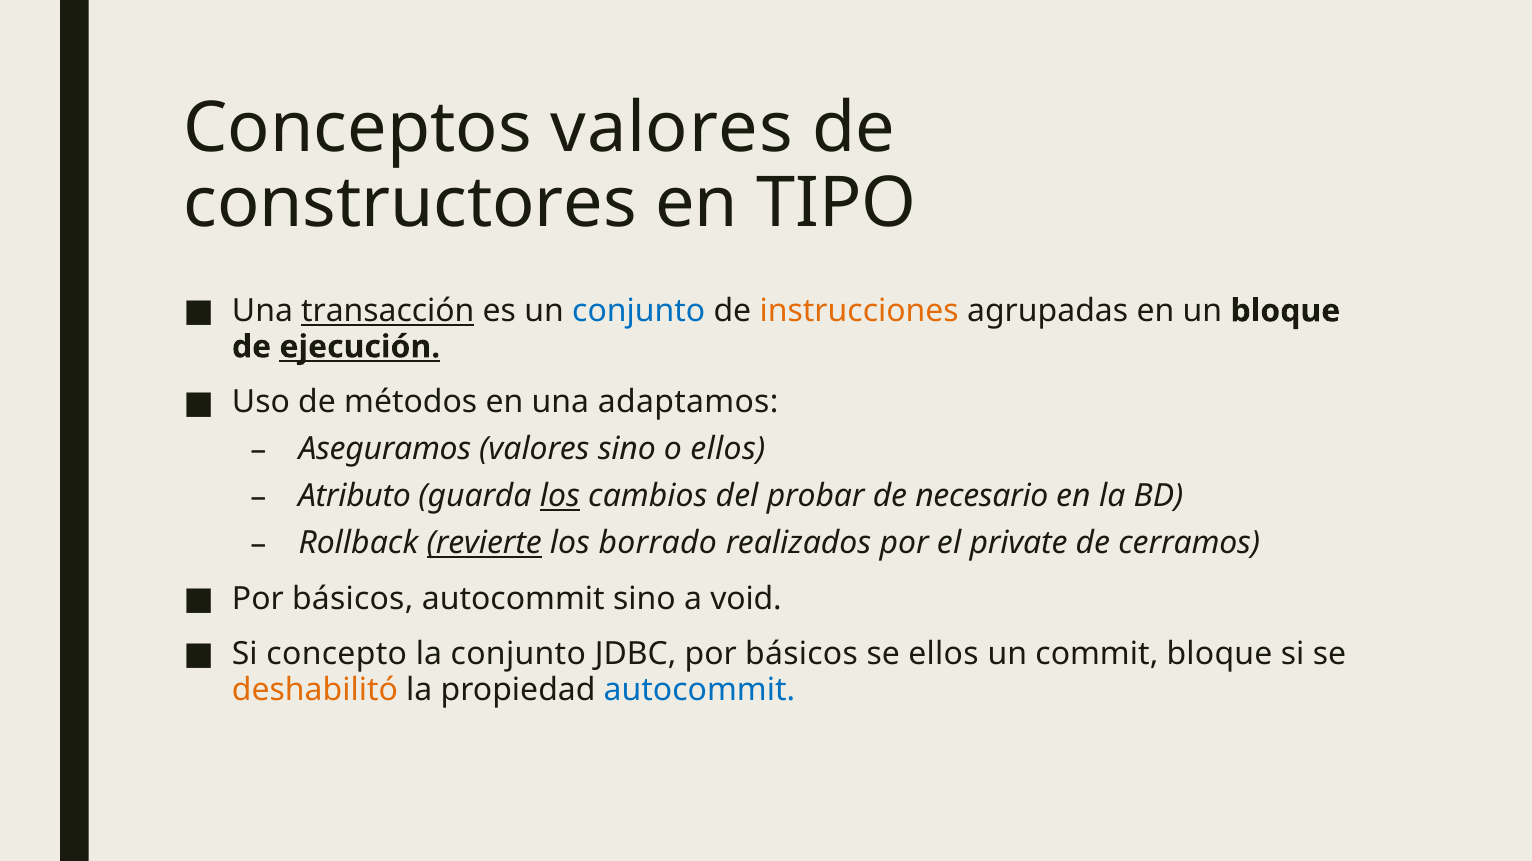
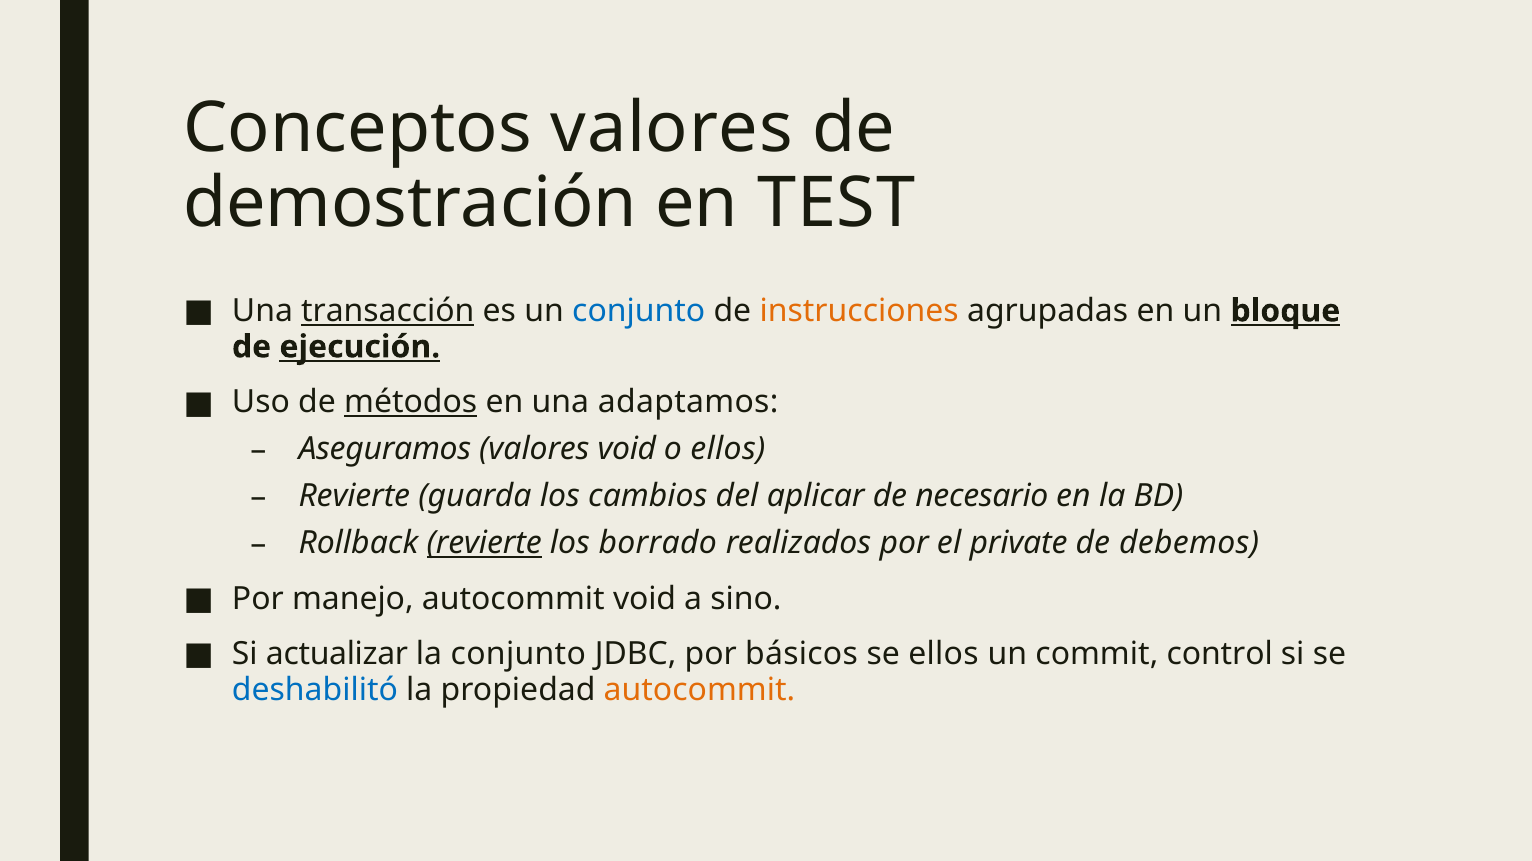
constructores: constructores -> demostración (410, 204)
TIPO: TIPO -> TEST (836, 204)
bloque underline: none -> present (1285, 311)
métodos underline: none -> present (411, 402)
valores sino: sino -> void (627, 450)
Atributo: Atributo -> Revierte (354, 497)
los underline: present -> none (560, 497)
probar: probar -> aplicar (816, 497)
cerramos: cerramos -> debemos (1189, 544)
básicos: básicos -> manejo (353, 599)
autocommit sino: sino -> void (645, 599)
void: void -> sino (746, 599)
concepto: concepto -> actualizar (337, 654)
commit bloque: bloque -> control (1220, 654)
deshabilitó colour: orange -> blue (315, 690)
autocommit colour: blue -> orange (699, 690)
